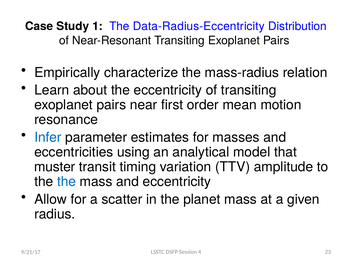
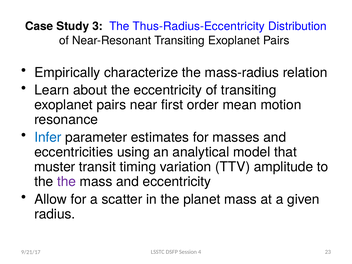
1: 1 -> 3 (98, 26)
Data-Radius-Eccentricity: Data-Radius-Eccentricity -> Thus-Radius-Eccentricity (199, 26)
the colour: blue -> purple (66, 182)
